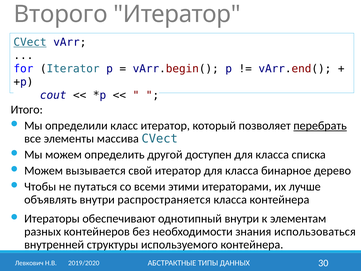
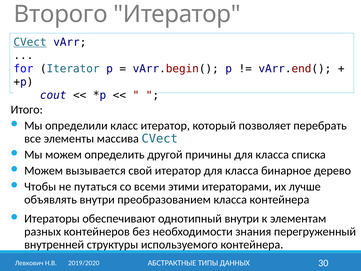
перебрать underline: present -> none (320, 125)
доступен: доступен -> причины (208, 154)
распространяется: распространяется -> преобразованием (164, 199)
использоваться: использоваться -> перегруженный (315, 231)
